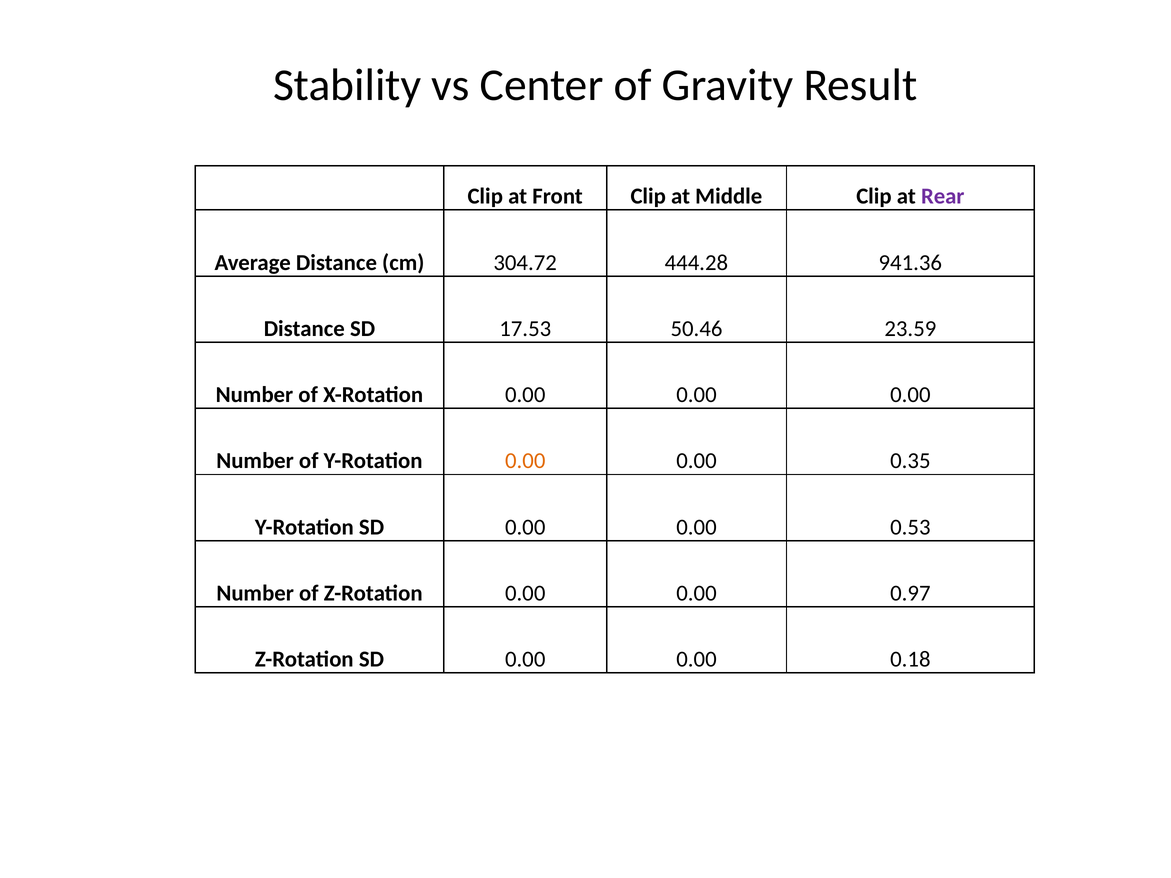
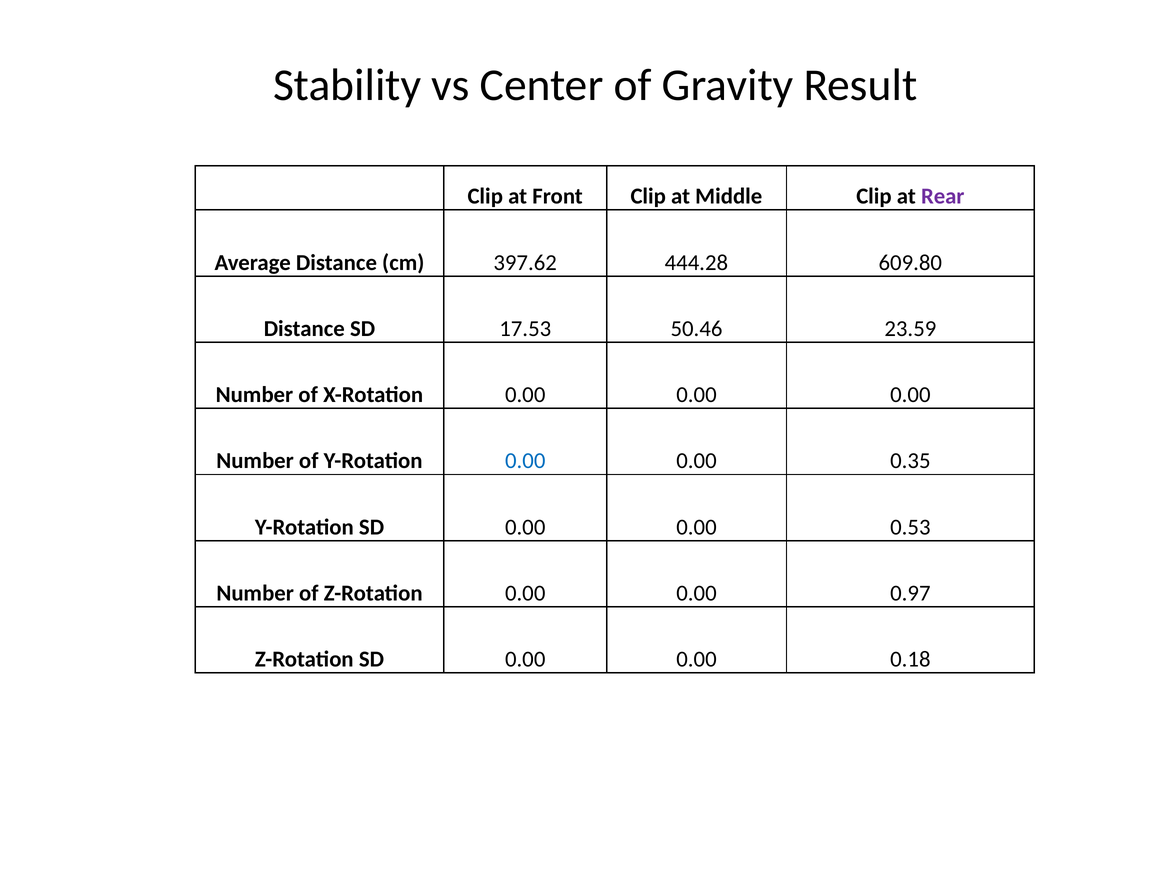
304.72: 304.72 -> 397.62 (525, 263)
941.36: 941.36 -> 609.80 (910, 263)
0.00 colour: orange -> blue (525, 461)
